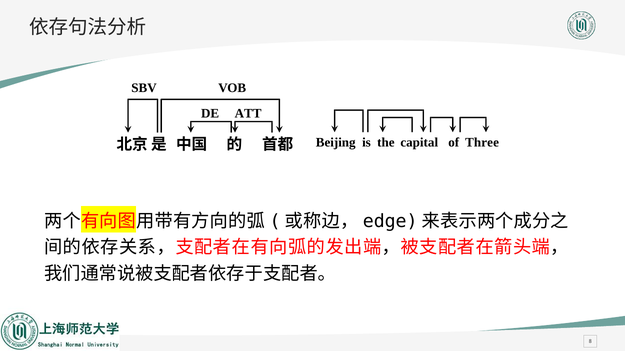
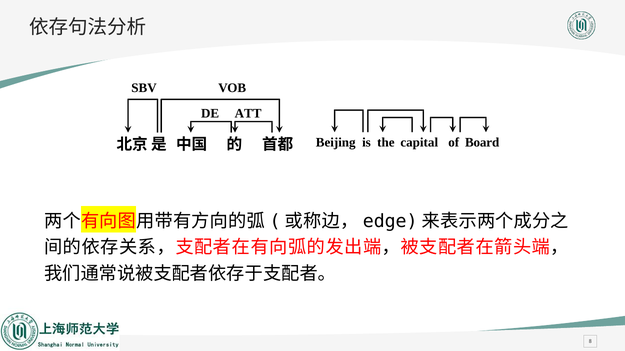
Three: Three -> Board (482, 143)
